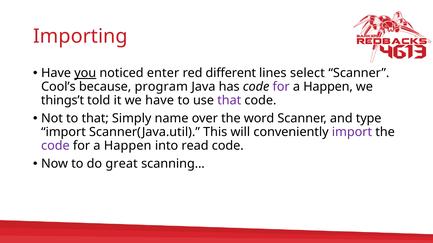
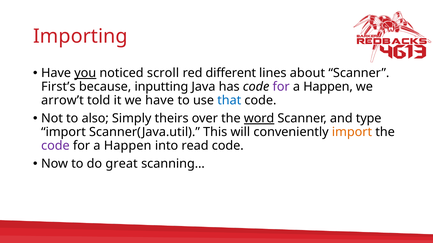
enter: enter -> scroll (163, 73)
select: select -> about (307, 73)
Cool’s: Cool’s -> First’s (58, 87)
program: program -> inputting (161, 87)
things’t: things’t -> arrow’t (62, 100)
that colour: purple -> blue (229, 100)
to that: that -> also (95, 119)
name: name -> theirs (172, 119)
word underline: none -> present (259, 119)
import colour: purple -> orange (352, 132)
